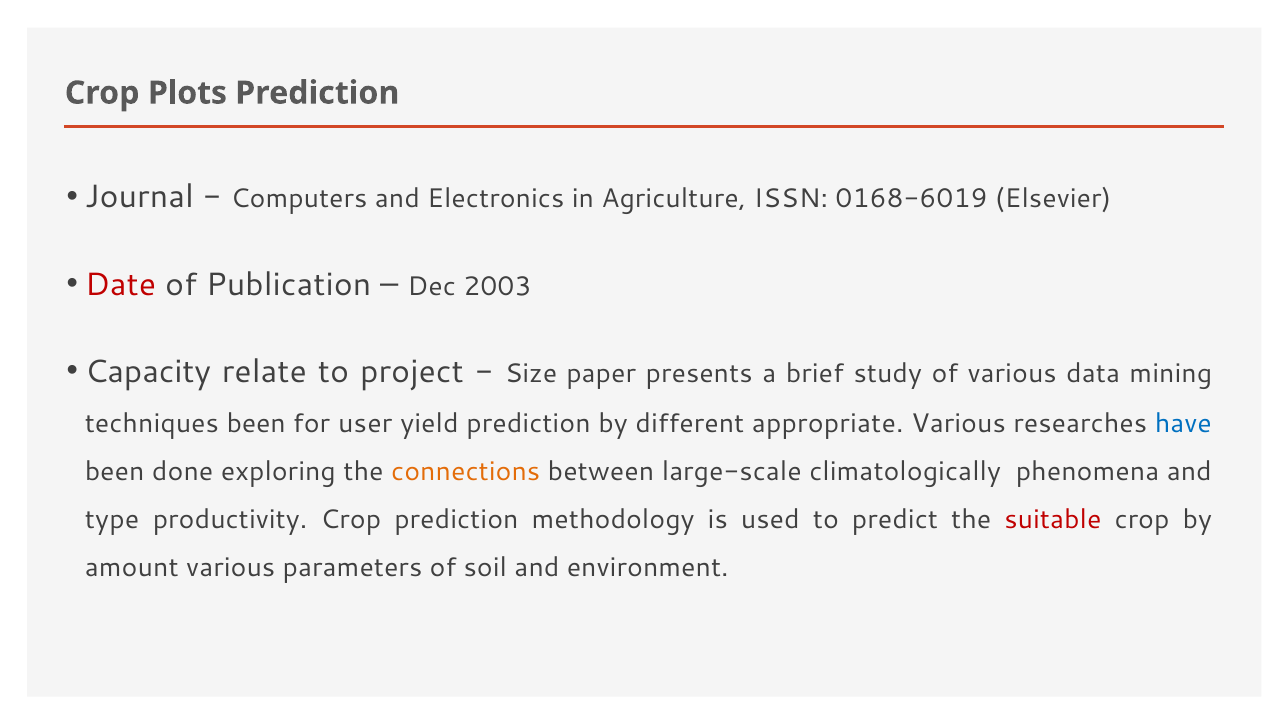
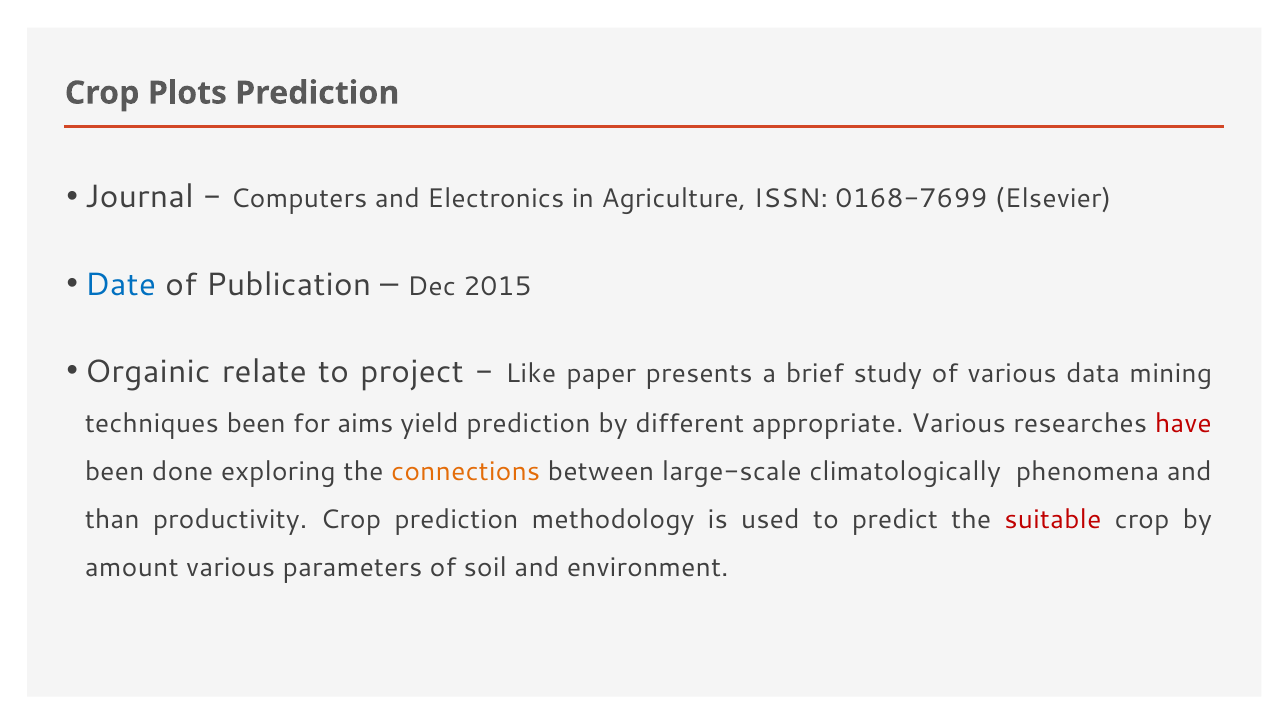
0168-6019: 0168-6019 -> 0168-7699 (912, 199)
Date colour: red -> blue (120, 285)
2003: 2003 -> 2015 (497, 287)
Capacity: Capacity -> Orgainic (148, 372)
Size: Size -> Like (531, 374)
user: user -> aims (366, 423)
have colour: blue -> red (1183, 423)
type: type -> than (112, 520)
